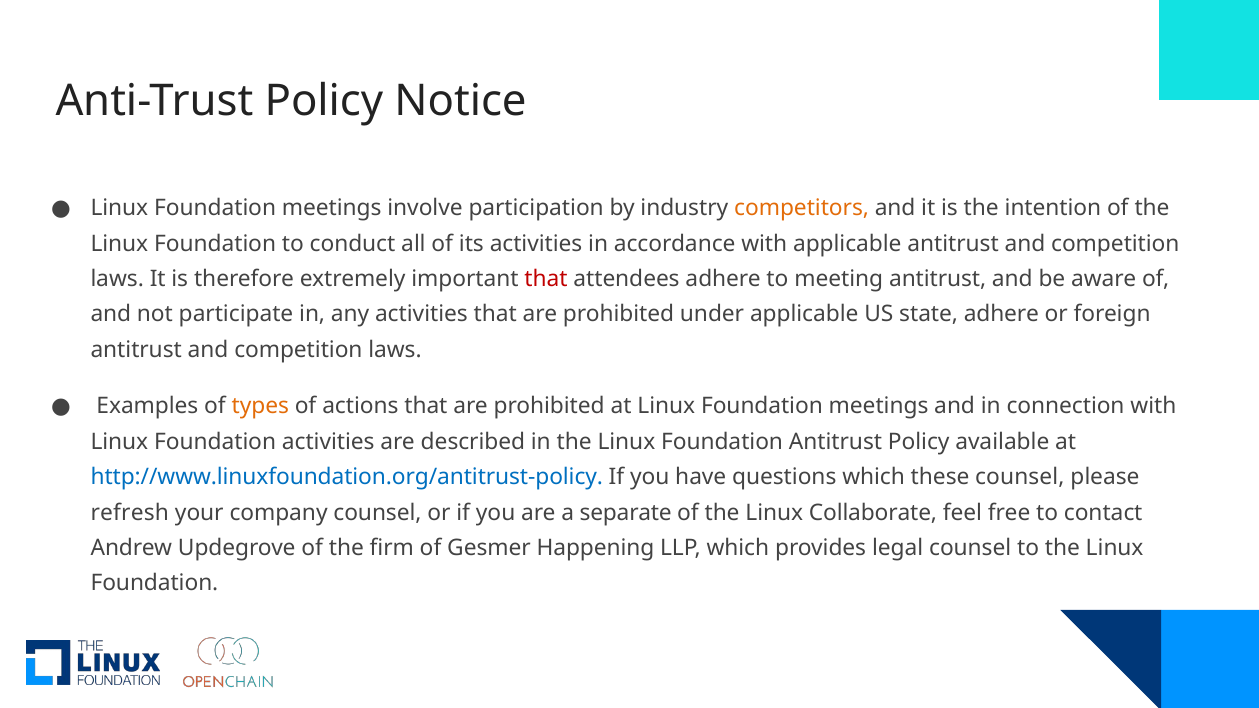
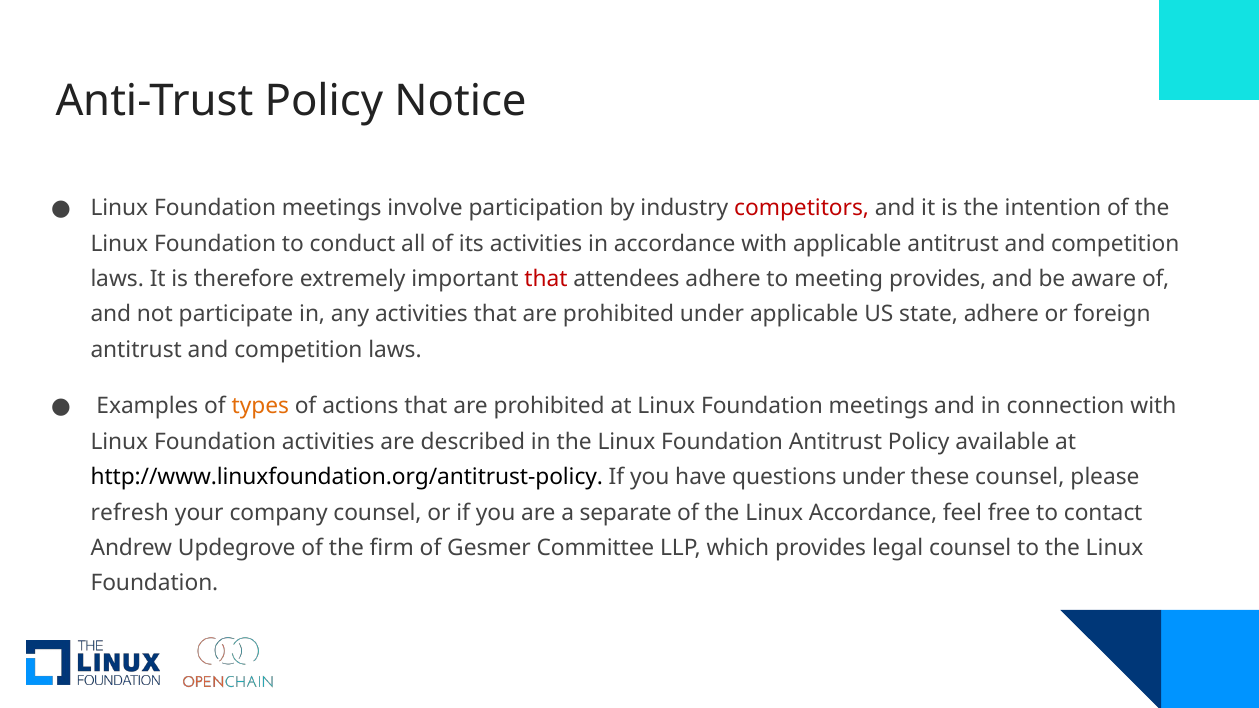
competitors colour: orange -> red (802, 208)
meeting antitrust: antitrust -> provides (938, 279)
http://www.linuxfoundation.org/antitrust-policy colour: blue -> black (347, 477)
questions which: which -> under (874, 477)
Linux Collaborate: Collaborate -> Accordance (873, 513)
Happening: Happening -> Committee (595, 548)
